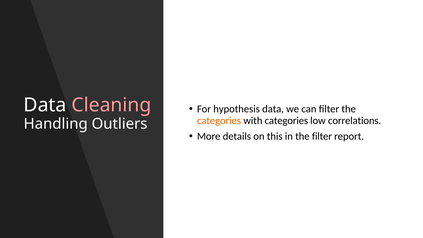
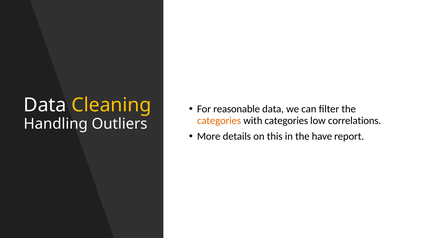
Cleaning colour: pink -> yellow (112, 105)
hypothesis: hypothesis -> reasonable (237, 109)
the filter: filter -> have (322, 136)
